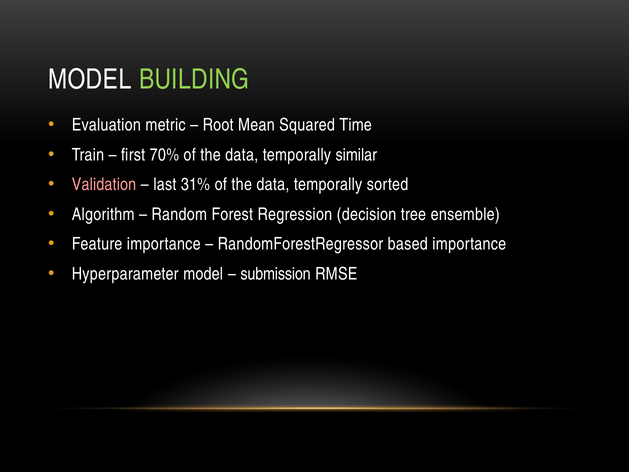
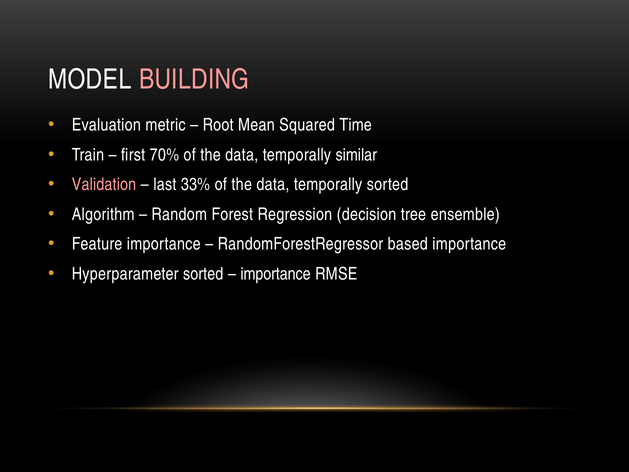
BUILDING colour: light green -> pink (194, 80)
31%: 31% -> 33% (195, 184)
Hyperparameter model: model -> sorted (203, 274)
submission: submission -> importance (276, 274)
